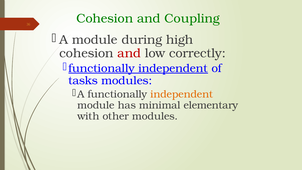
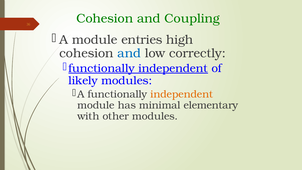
during: during -> entries (142, 40)
and colour: red -> blue (129, 53)
tasks: tasks -> likely (83, 81)
